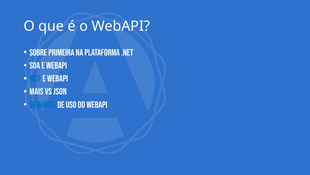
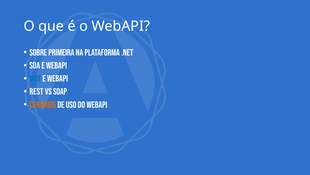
MAIS: MAIS -> REST (36, 91)
JSON: JSON -> SOAP (60, 91)
Cenários colour: blue -> orange (43, 104)
